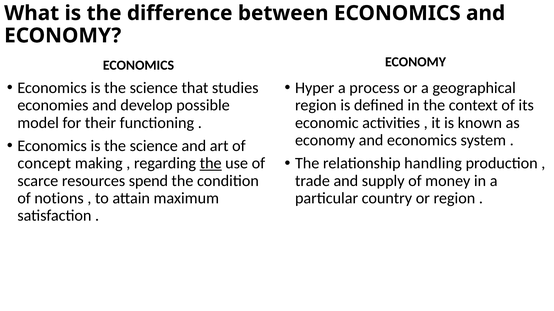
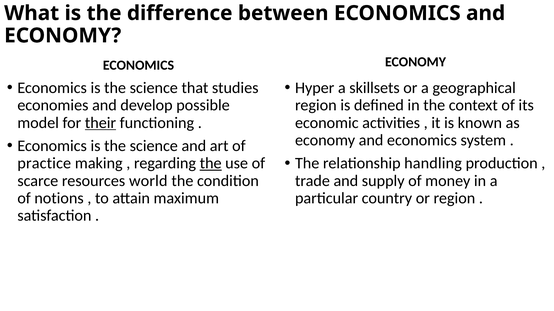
process: process -> skillsets (375, 88)
their underline: none -> present (100, 123)
concept: concept -> practice (44, 164)
spend: spend -> world (148, 181)
